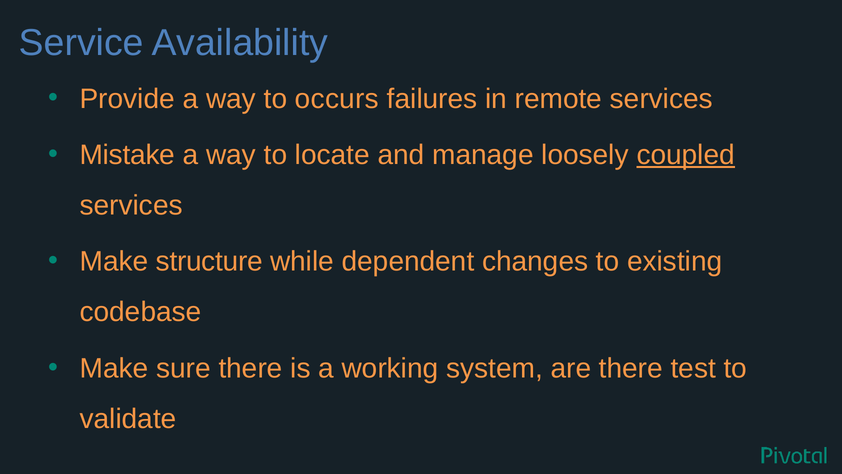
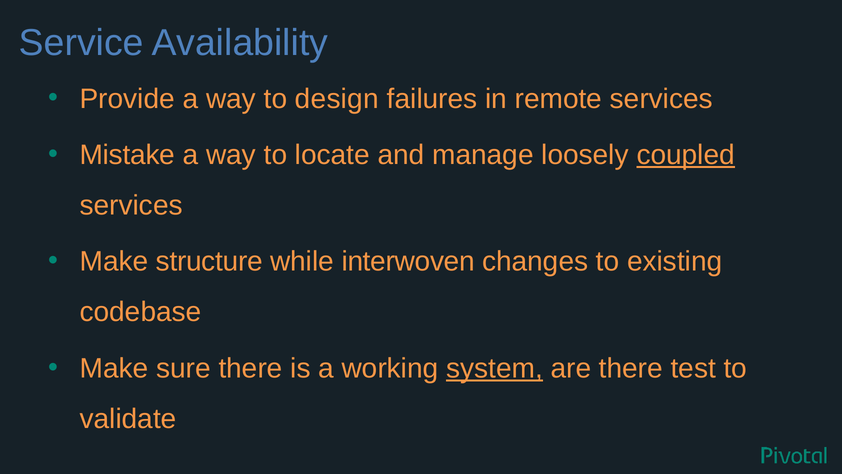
occurs: occurs -> design (337, 99)
dependent: dependent -> interwoven (408, 261)
system underline: none -> present (495, 368)
